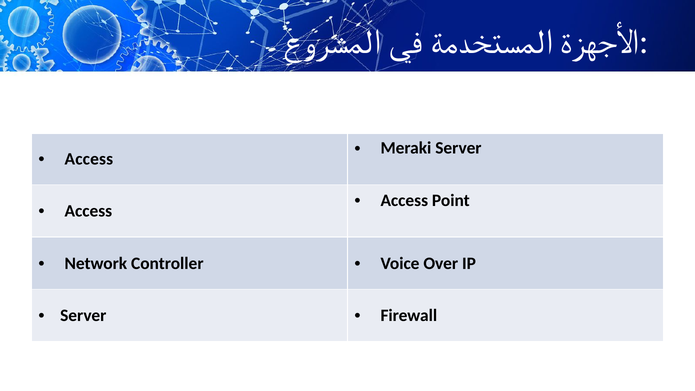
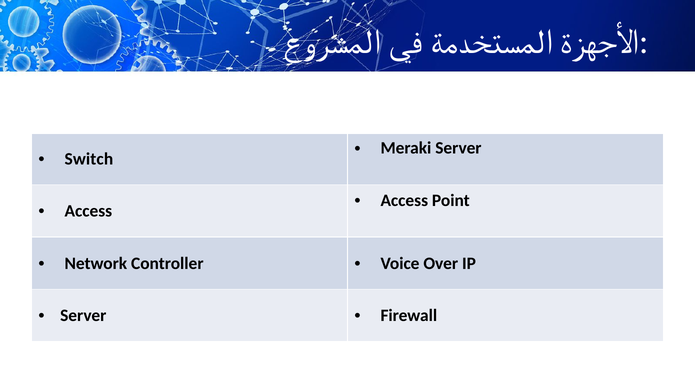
Access: Access -> Switch (89, 159)
